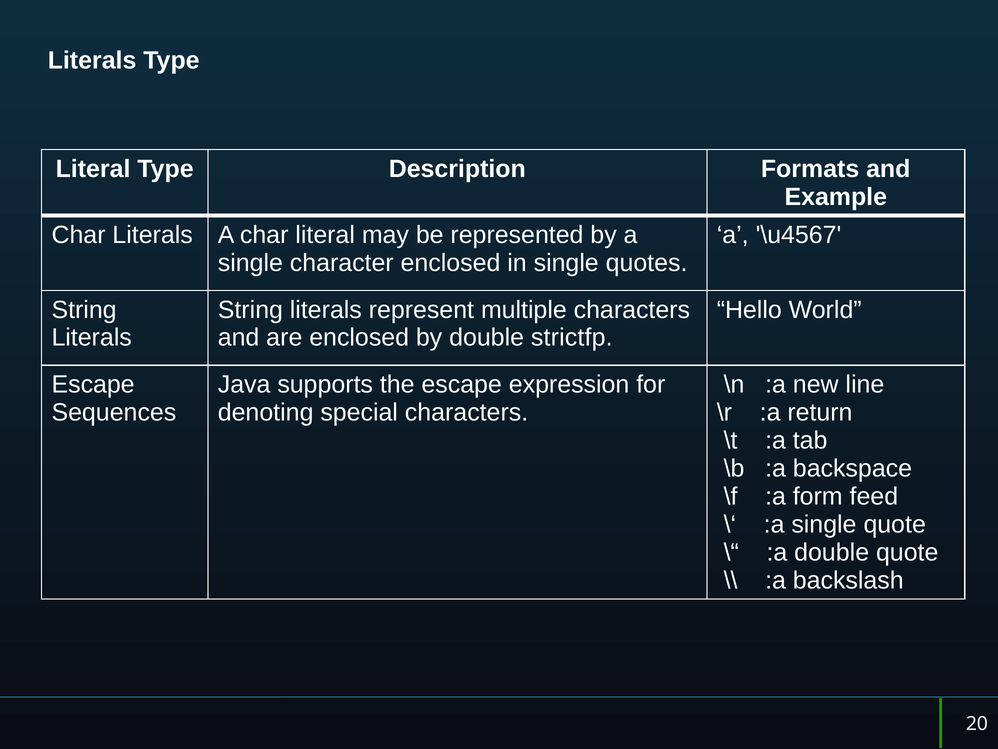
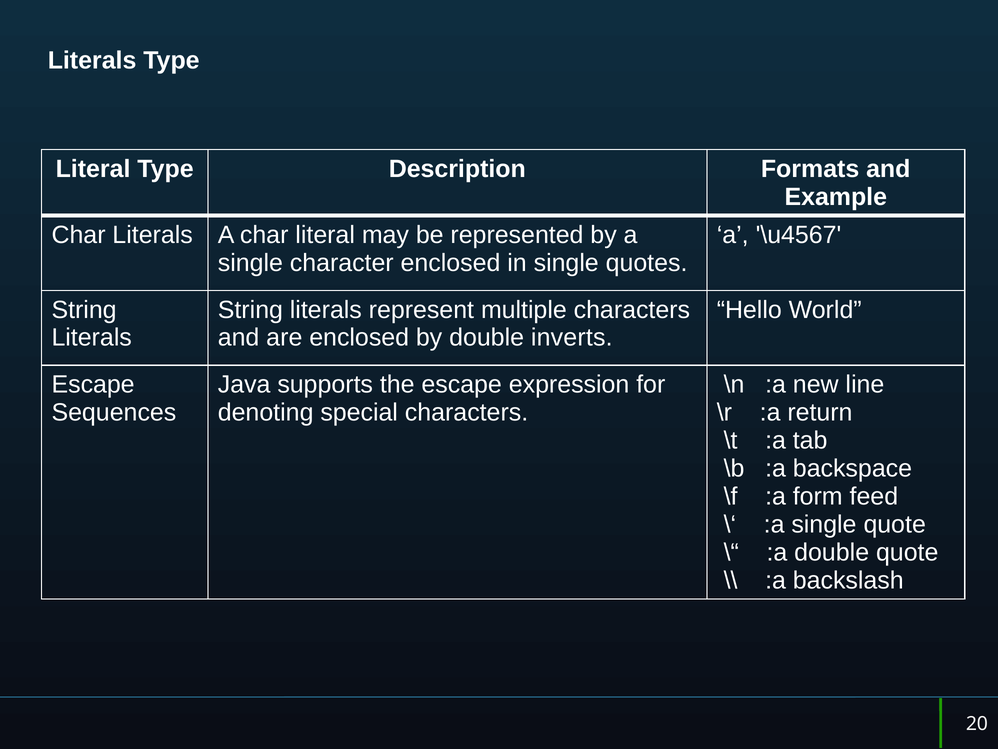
strictfp: strictfp -> inverts (572, 337)
